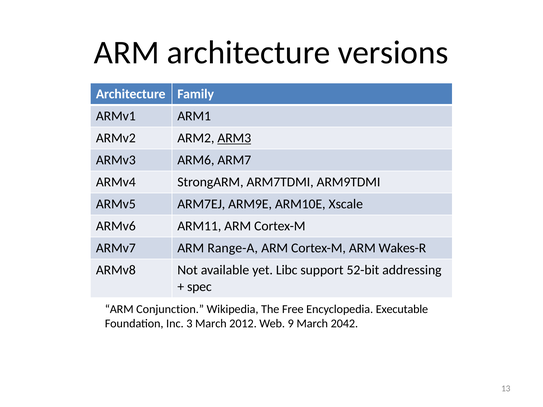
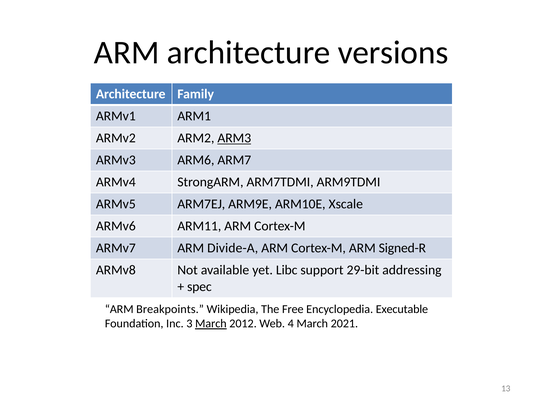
Range-A: Range-A -> Divide-A (233, 248)
Wakes-R: Wakes-R -> Signed-R (402, 248)
52-bit: 52-bit -> 29-bit (363, 270)
Conjunction: Conjunction -> Breakpoints (170, 309)
March underline: none -> present (211, 324)
9: 9 -> 4 (291, 324)
2042: 2042 -> 2021 (344, 324)
